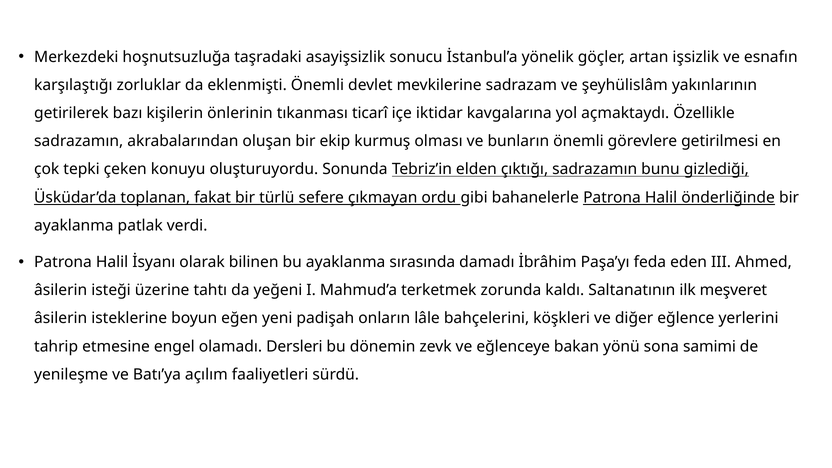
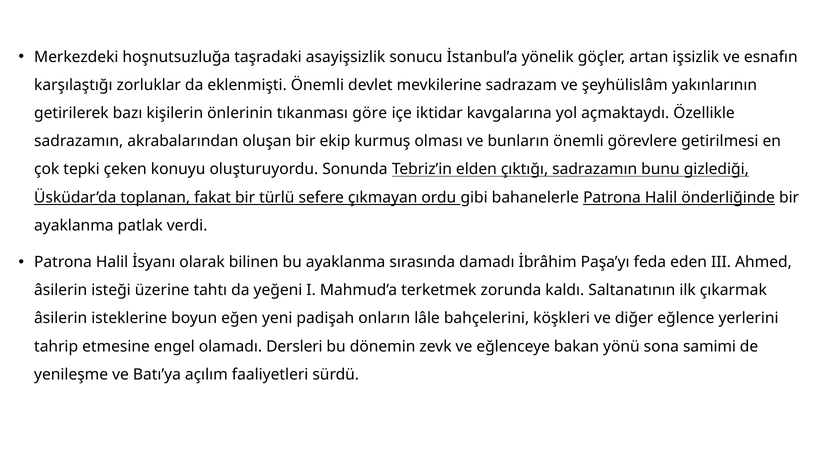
ticarî: ticarî -> göre (370, 113)
meşveret: meşveret -> çıkarmak (733, 290)
